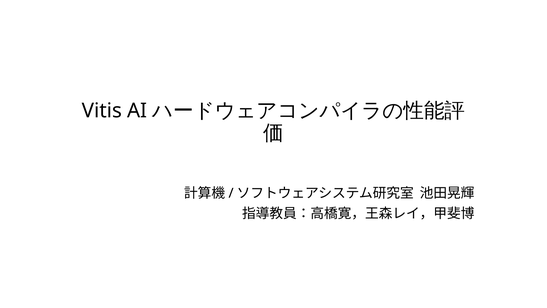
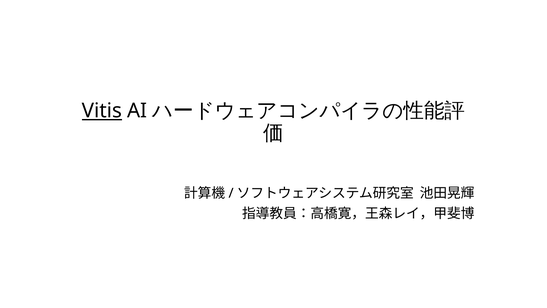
Vitis underline: none -> present (102, 111)
